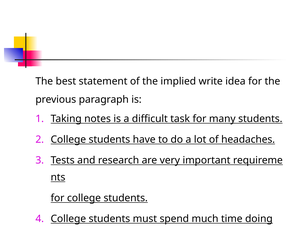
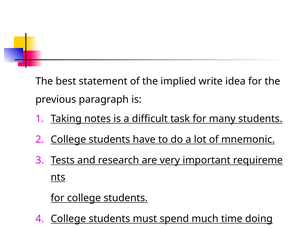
headaches: headaches -> mnemonic (248, 139)
